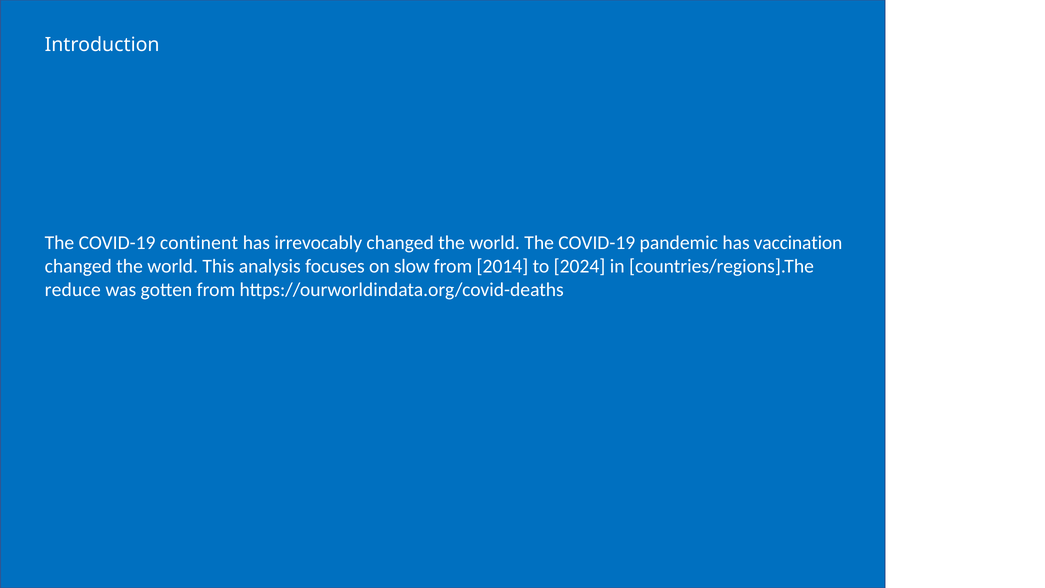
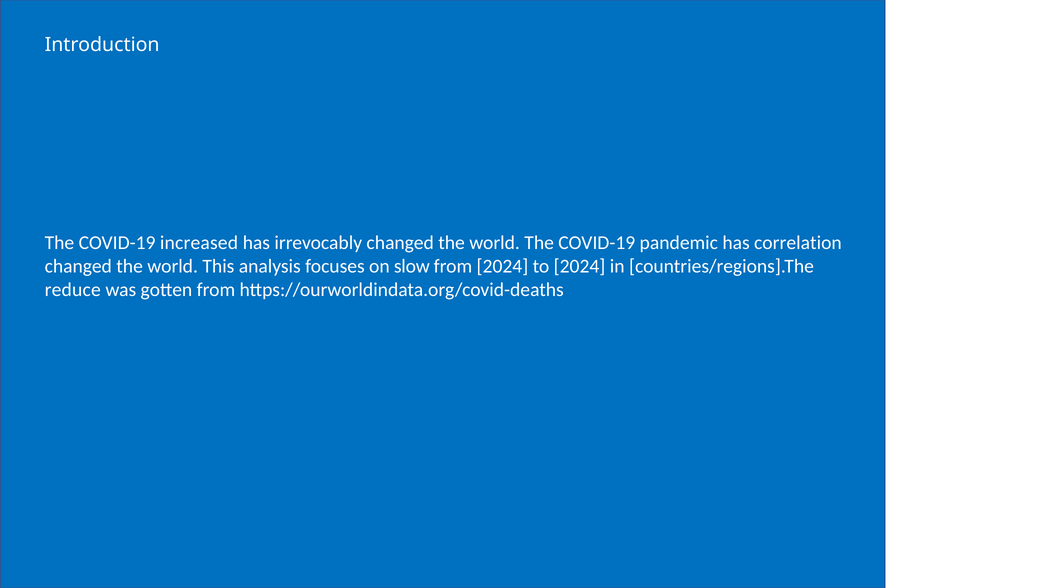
continent: continent -> increased (199, 243)
vaccination: vaccination -> correlation (798, 243)
from 2014: 2014 -> 2024 (502, 266)
